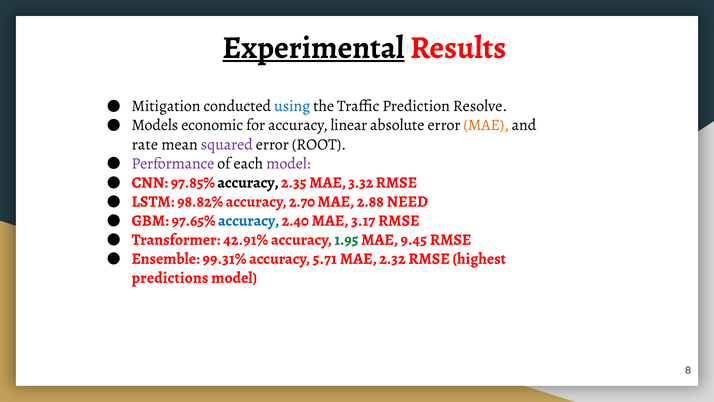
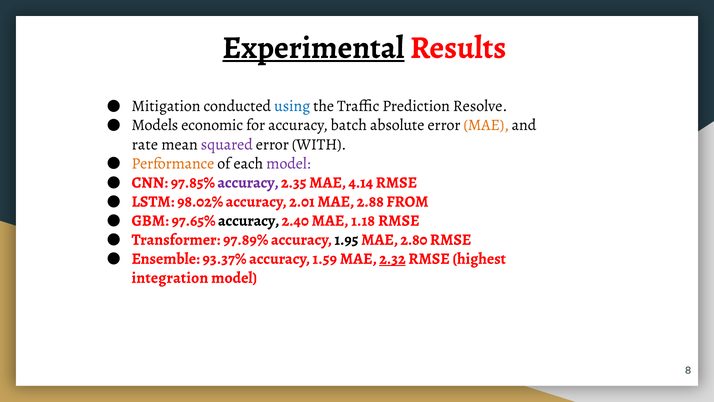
linear: linear -> batch (349, 125)
ROOT: ROOT -> WITH (319, 144)
Performance colour: purple -> orange (173, 163)
accuracy colour: black -> purple (248, 182)
3.32: 3.32 -> 4.14 (361, 182)
98.82%: 98.82% -> 98.02% (200, 201)
2.70: 2.70 -> 2.01 (302, 201)
NEED: NEED -> FROM (407, 201)
accuracy colour: blue -> black (249, 220)
3.17: 3.17 -> 1.18 (363, 220)
42.91%: 42.91% -> 97.89% (246, 239)
1.95 colour: green -> black (346, 239)
9.45: 9.45 -> 2.80 (414, 239)
99.31%: 99.31% -> 93.37% (224, 258)
5.71: 5.71 -> 1.59 (325, 258)
2.32 underline: none -> present (392, 258)
predictions: predictions -> integration (170, 277)
